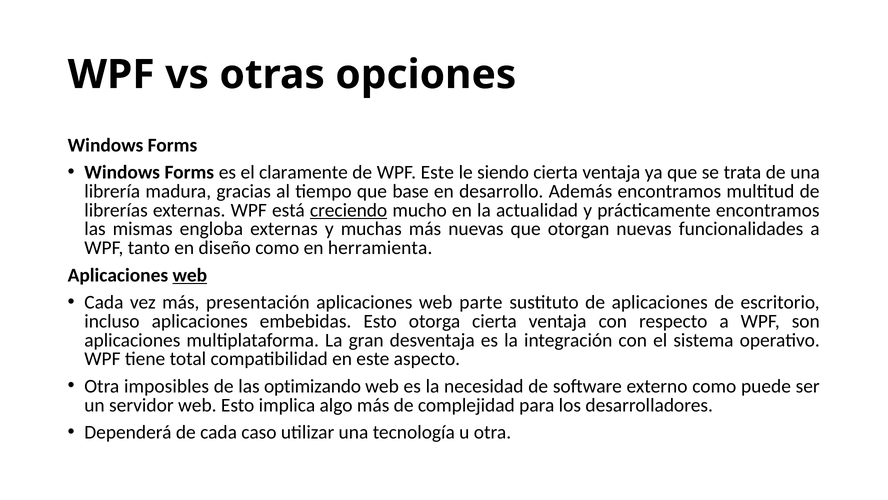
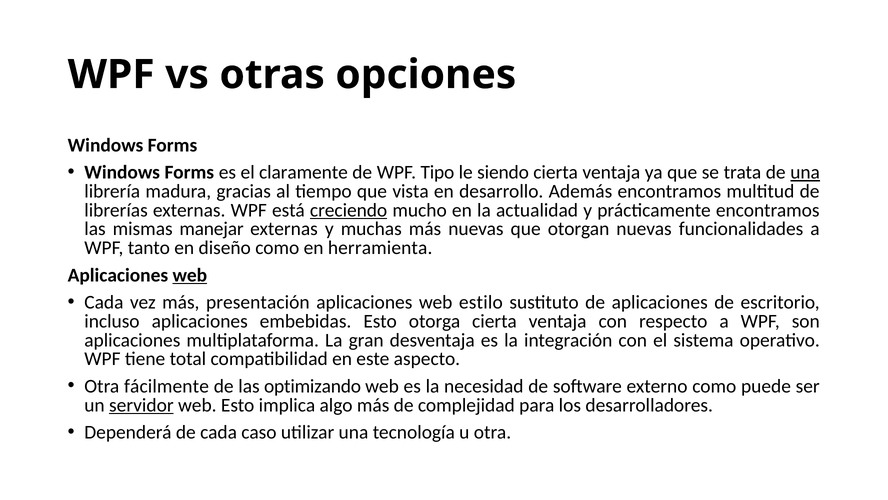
WPF Este: Este -> Tipo (437, 172)
una underline: none -> present (805, 172)
base: base -> vista (411, 191)
engloba: engloba -> manejar (212, 229)
parte: parte -> estilo (481, 302)
imposibles: imposibles -> fácilmente (166, 386)
servidor underline: none -> present (141, 405)
